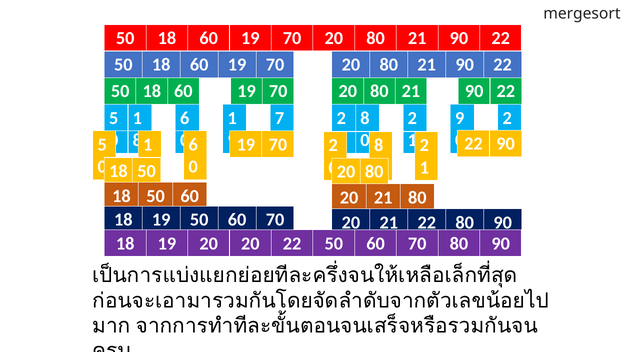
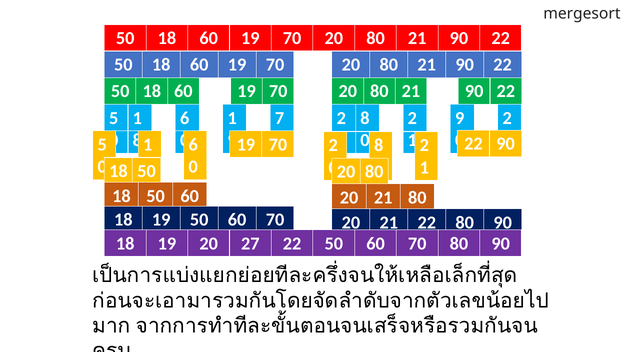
20 20: 20 -> 27 (250, 244)
